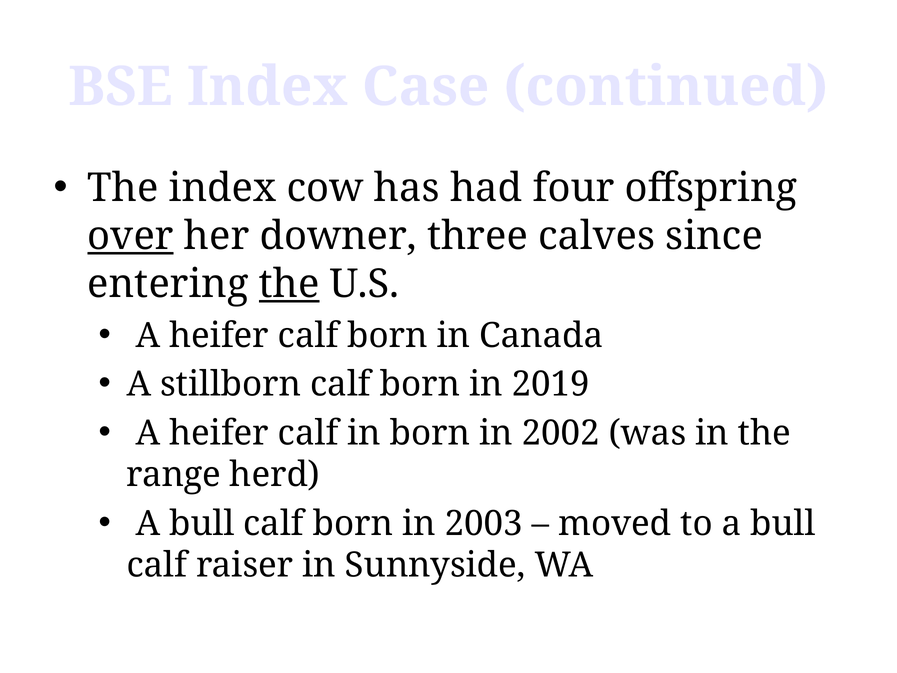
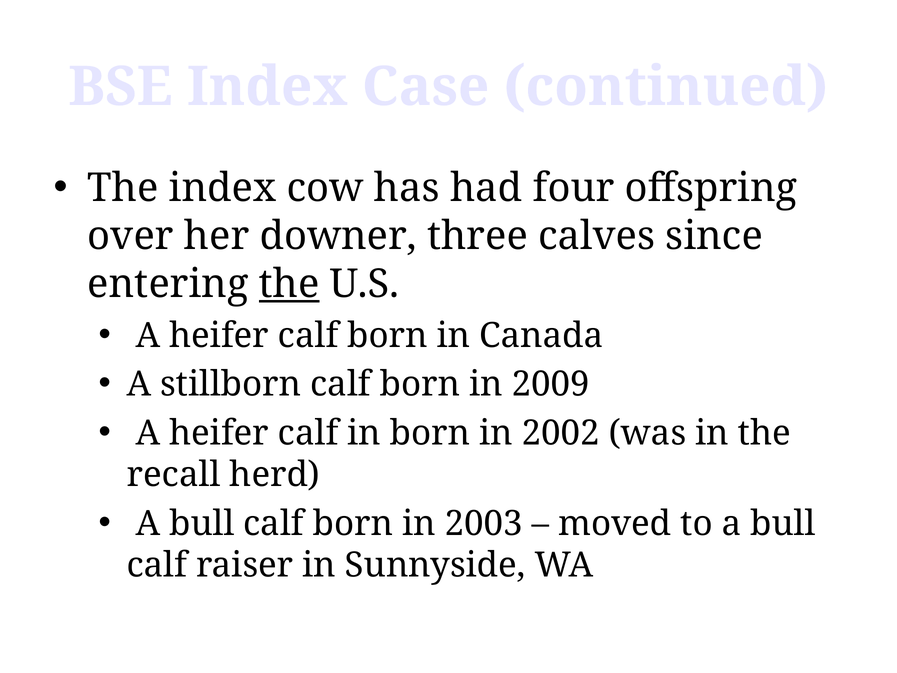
over underline: present -> none (131, 236)
2019: 2019 -> 2009 (551, 384)
range: range -> recall (174, 475)
